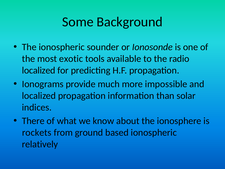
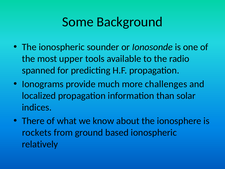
exotic: exotic -> upper (71, 59)
localized: localized -> spanned (39, 70)
impossible: impossible -> challenges (166, 84)
